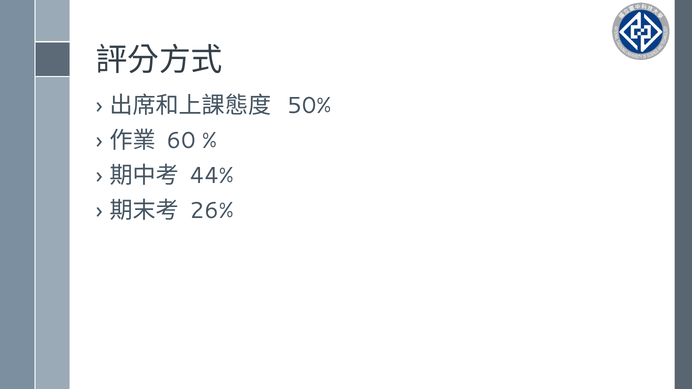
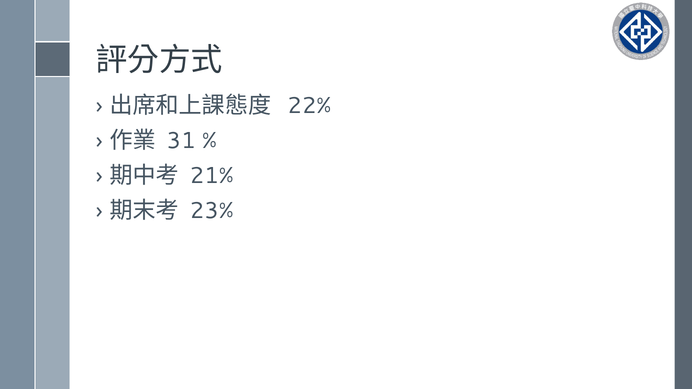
50%: 50% -> 22% (309, 106)
60: 60 -> 31 (181, 141)
44%: 44% -> 21% (212, 176)
26%: 26% -> 23% (212, 211)
